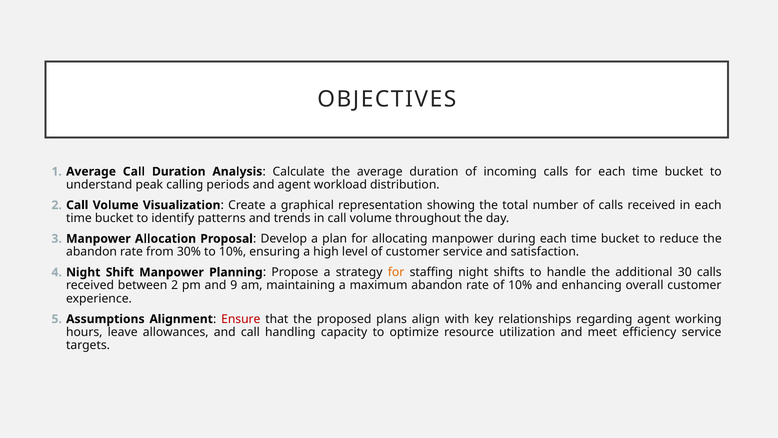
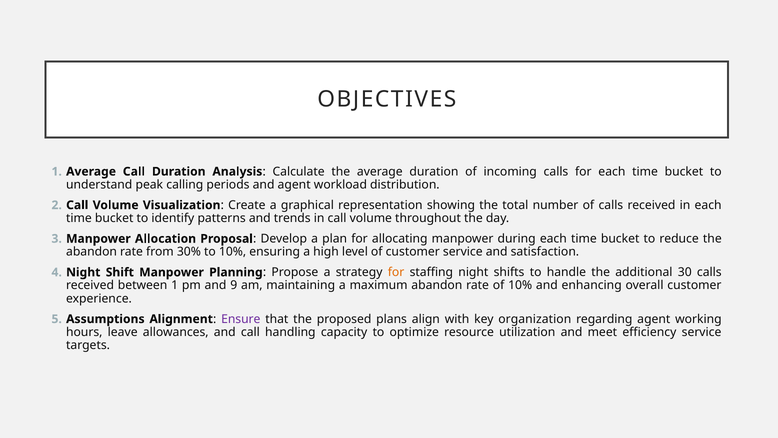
between 2: 2 -> 1 (175, 285)
Ensure colour: red -> purple (241, 319)
relationships: relationships -> organization (535, 319)
